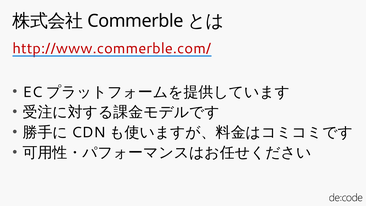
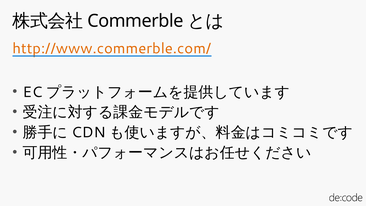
http://www.commerble.com/ colour: red -> orange (112, 48)
